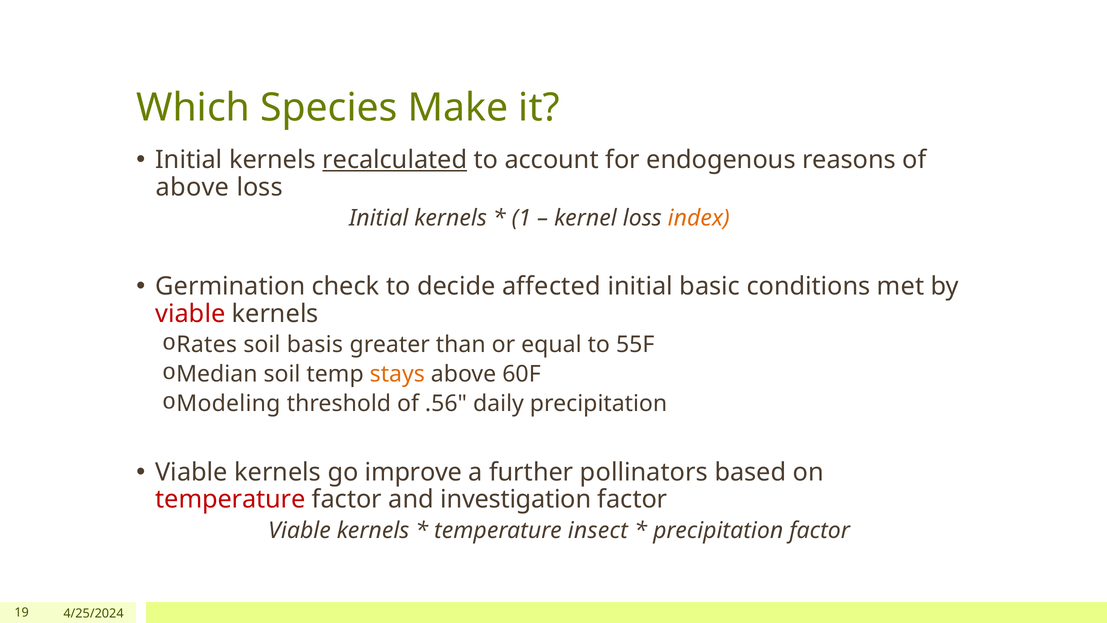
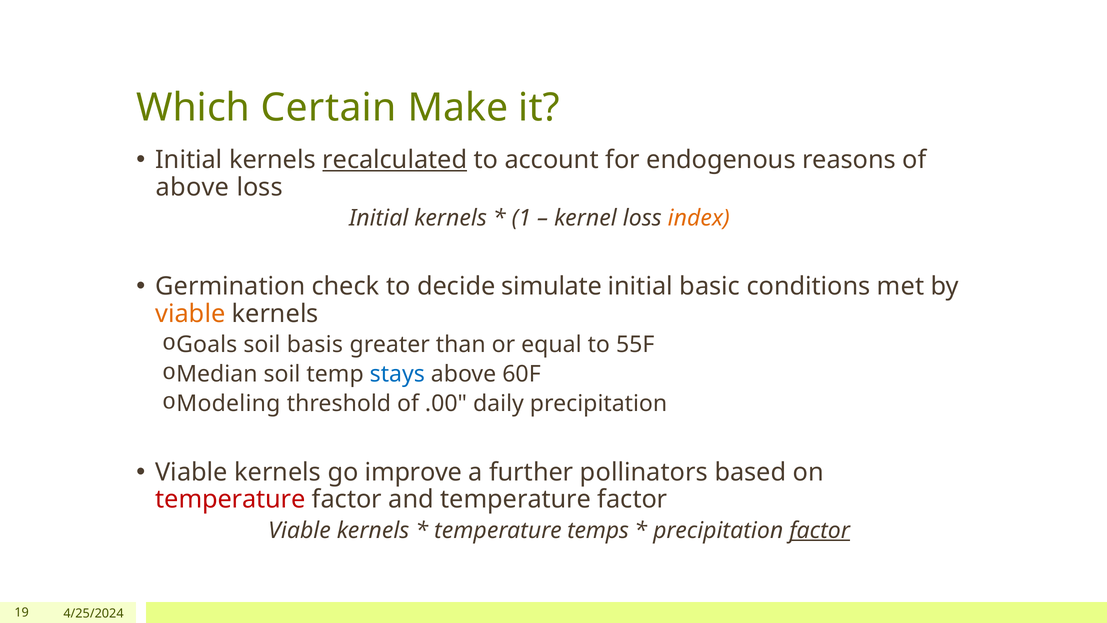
Species: Species -> Certain (329, 108)
affected: affected -> simulate (552, 286)
viable colour: red -> orange (190, 314)
Rates: Rates -> Goals (207, 345)
stays colour: orange -> blue (397, 374)
.56: .56 -> .00 (446, 404)
and investigation: investigation -> temperature (516, 499)
insect: insect -> temps (598, 530)
factor underline: none -> present (820, 530)
